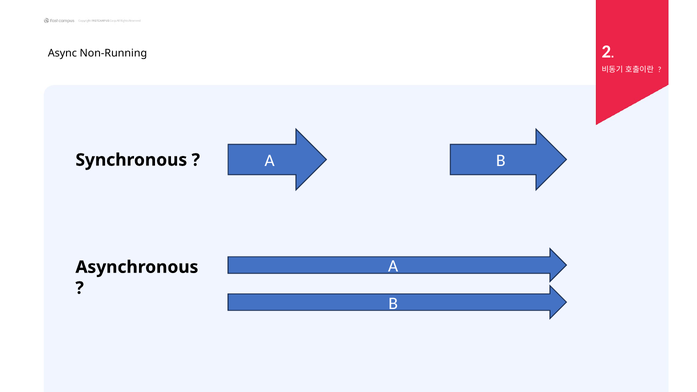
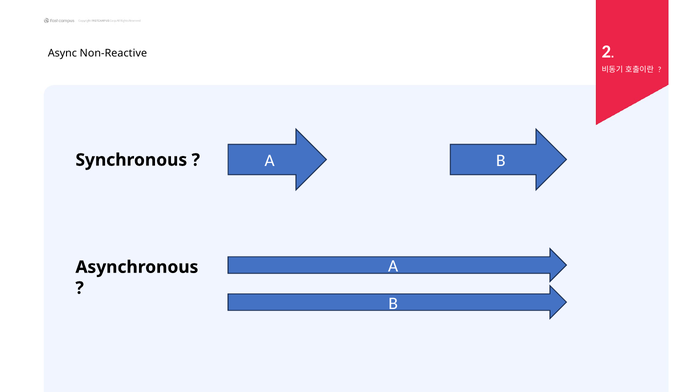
Non-Running: Non-Running -> Non-Reactive (113, 53)
